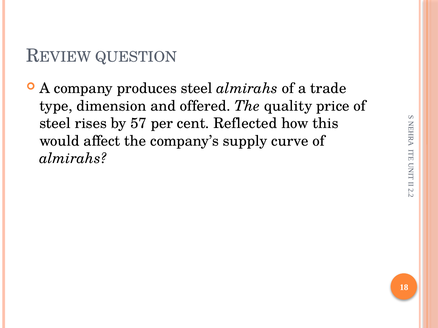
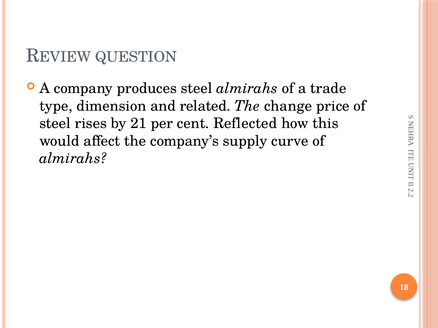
offered: offered -> related (205, 106)
quality: quality -> change (288, 106)
57: 57 -> 21 (139, 124)
